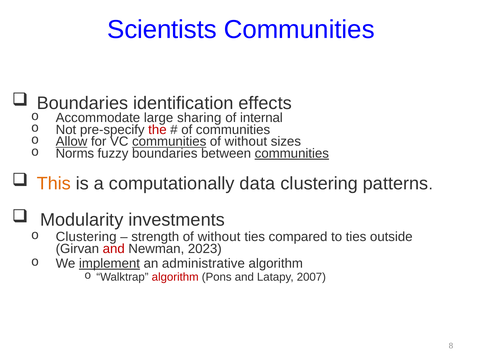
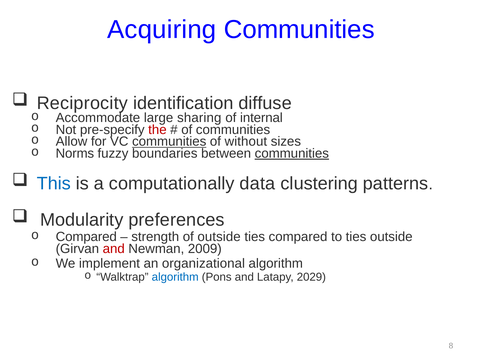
Scientists: Scientists -> Acquiring (162, 30)
Boundaries: Boundaries -> Reciprocity (82, 103)
effects: effects -> diffuse (265, 103)
Allow underline: present -> none (72, 141)
This colour: orange -> blue (54, 183)
investments: investments -> preferences (177, 220)
Clustering: Clustering -> Compared (86, 237)
strength of without: without -> outside (219, 237)
2023: 2023 -> 2009 (205, 248)
implement underline: present -> none (109, 263)
administrative: administrative -> organizational (203, 263)
algorithm colour: red -> blue (175, 277)
2007: 2007 -> 2029 (311, 277)
